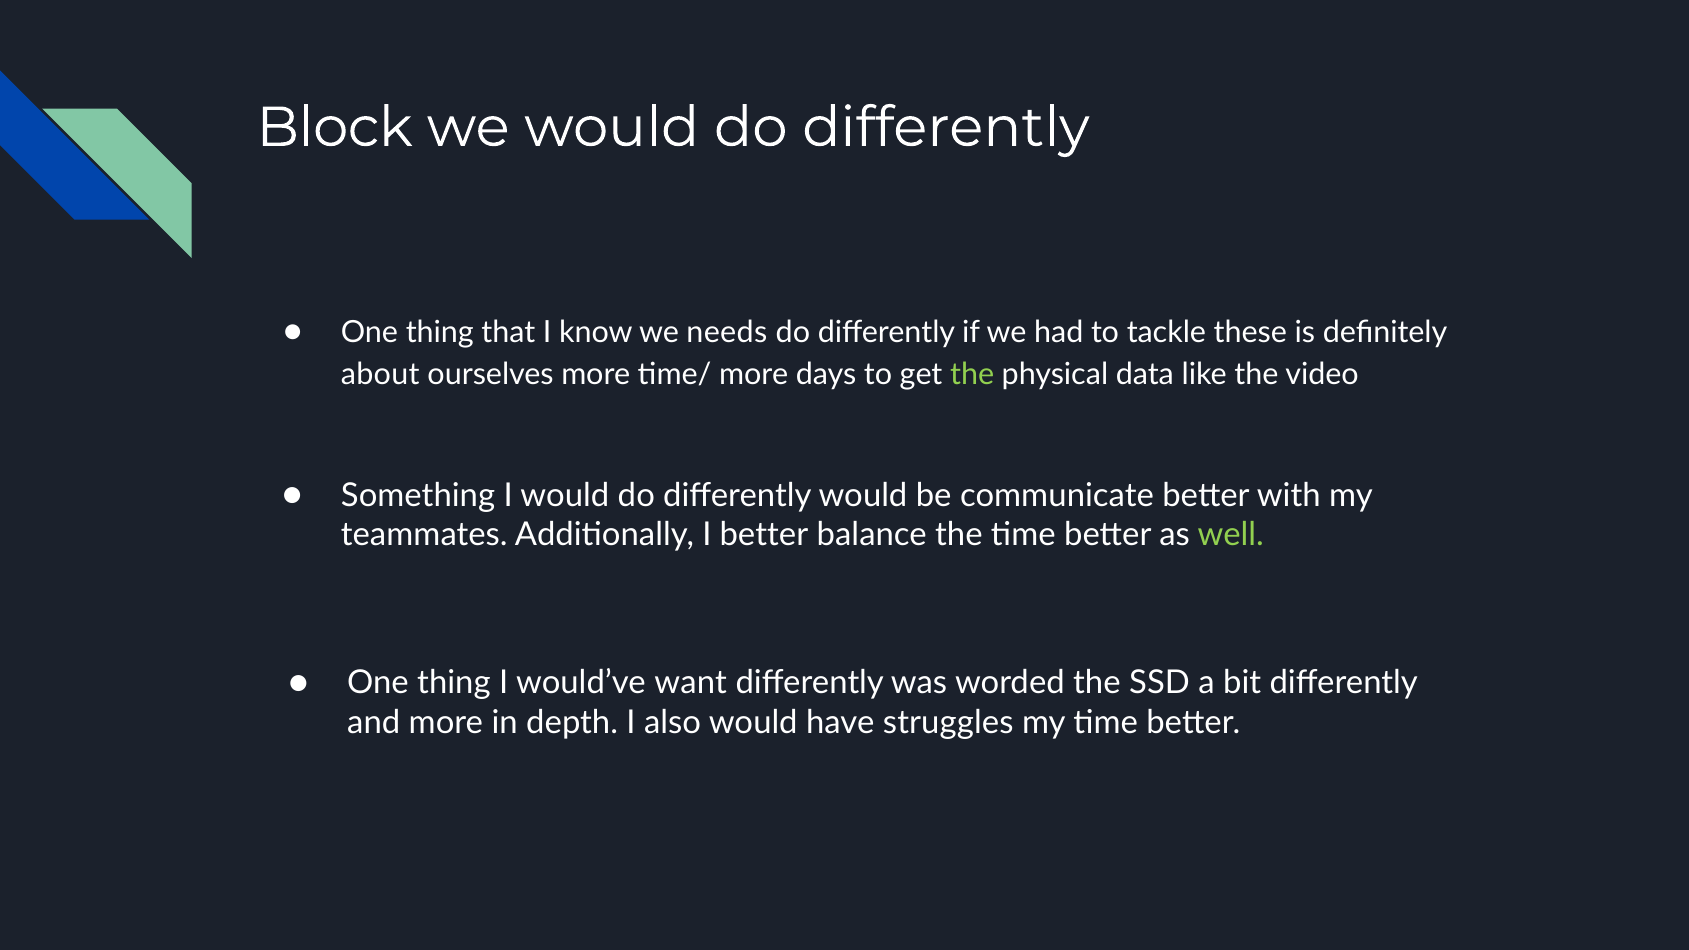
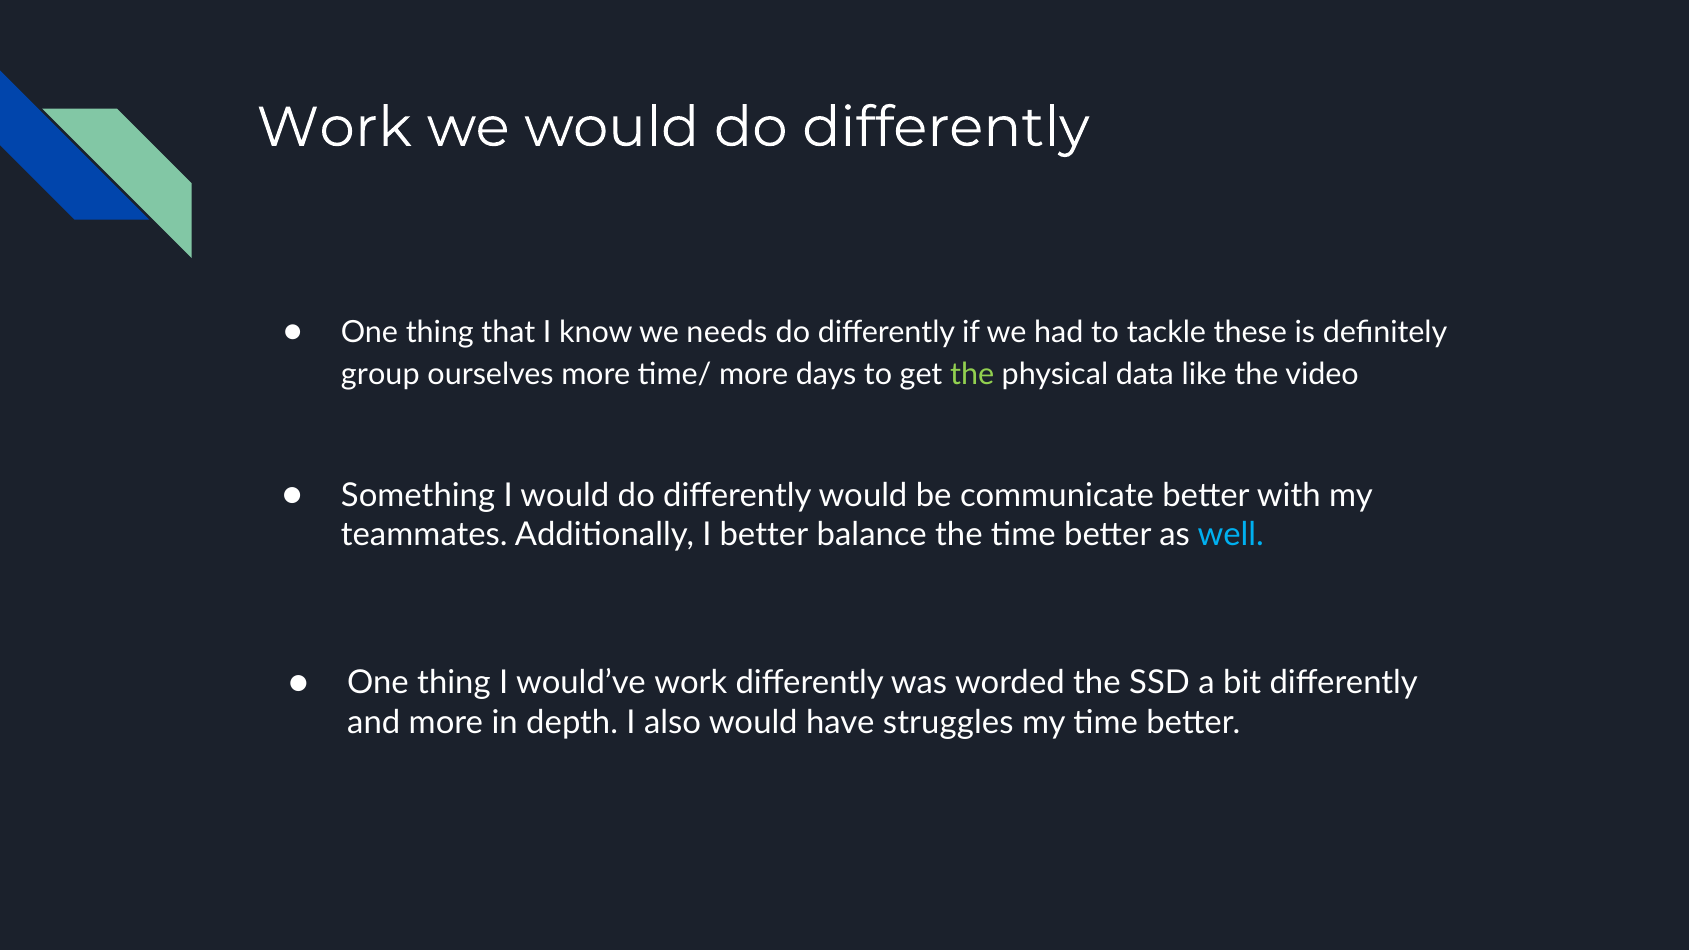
Block: Block -> Work (334, 127)
about: about -> group (380, 374)
well colour: light green -> light blue (1231, 535)
would’ve want: want -> work (691, 683)
